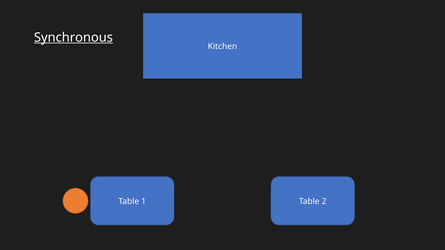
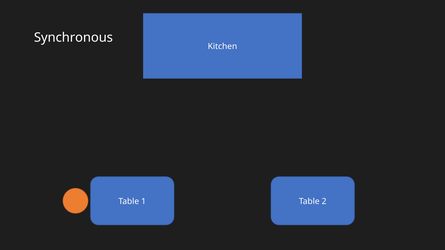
Synchronous underline: present -> none (73, 37)
